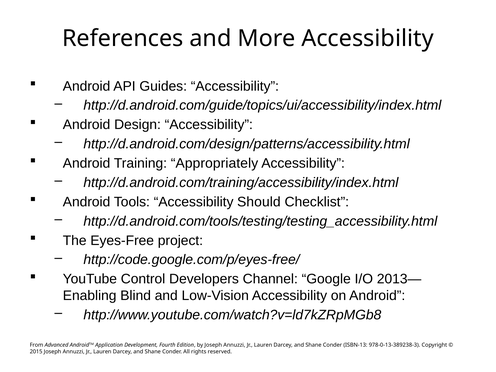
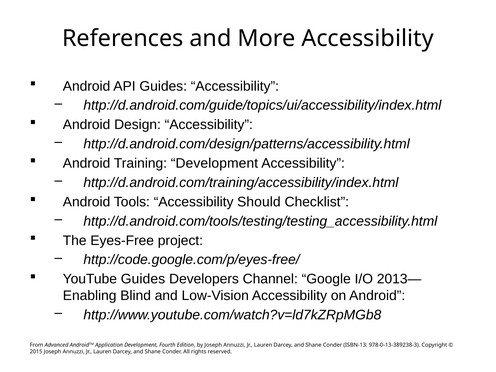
Training Appropriately: Appropriately -> Development (214, 163)
YouTube Control: Control -> Guides (143, 279)
